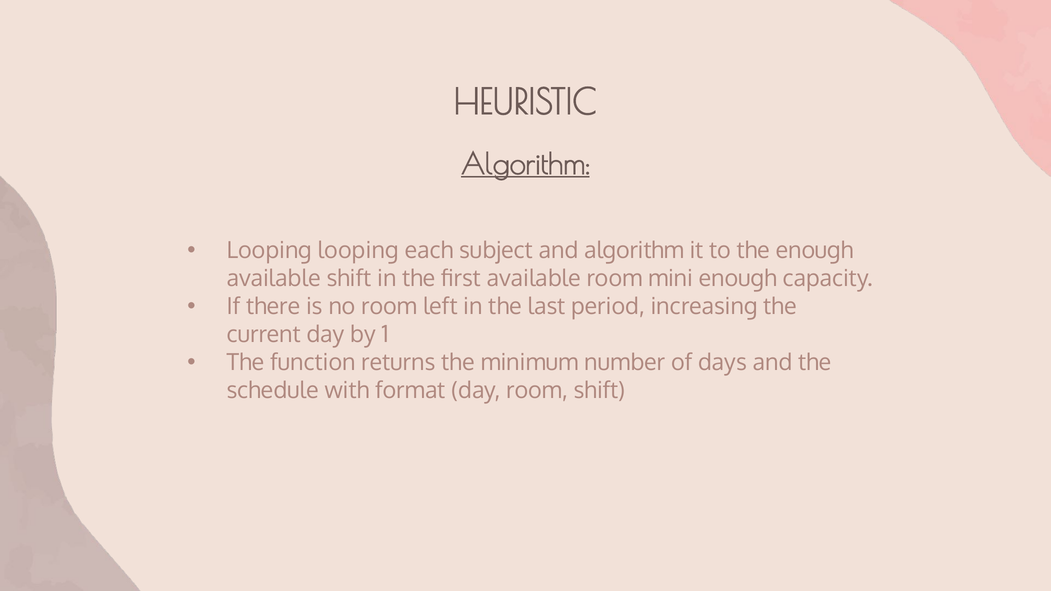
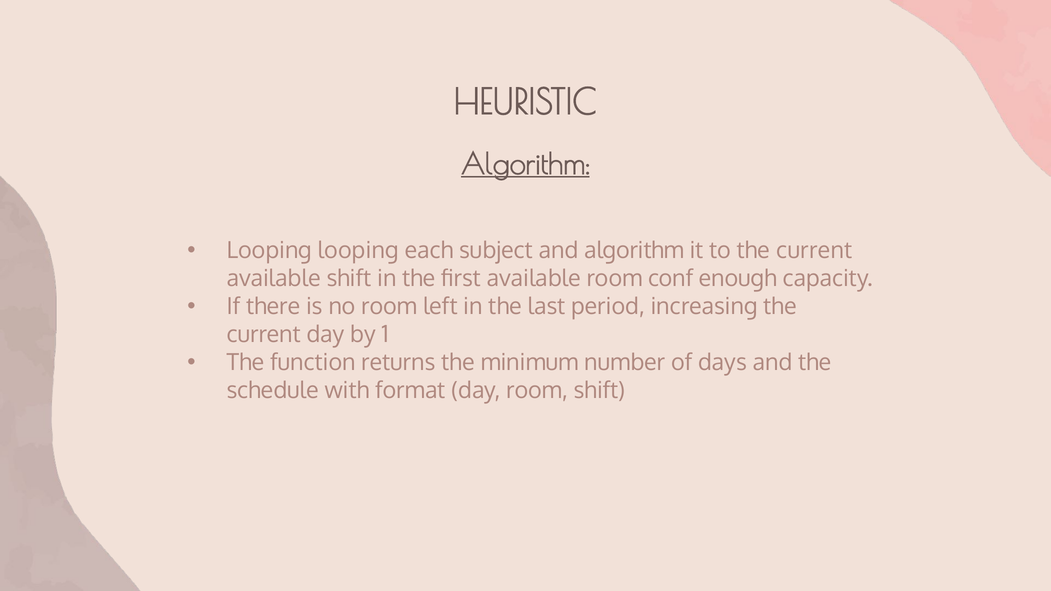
to the enough: enough -> current (814, 251)
mini: mini -> conf (671, 279)
